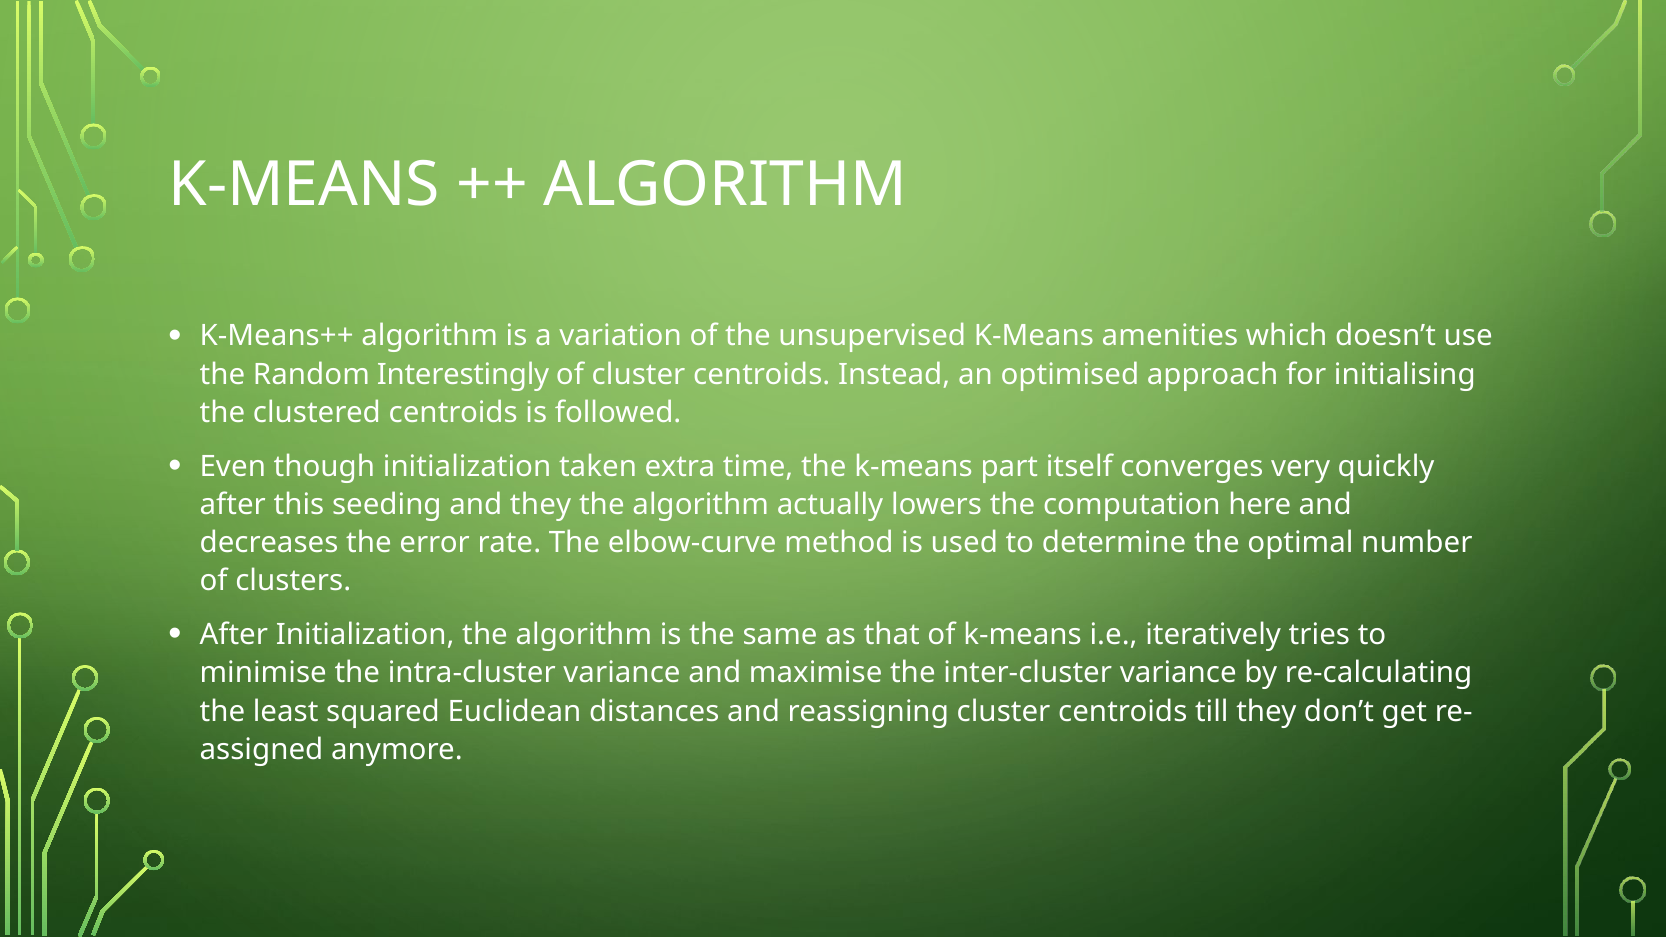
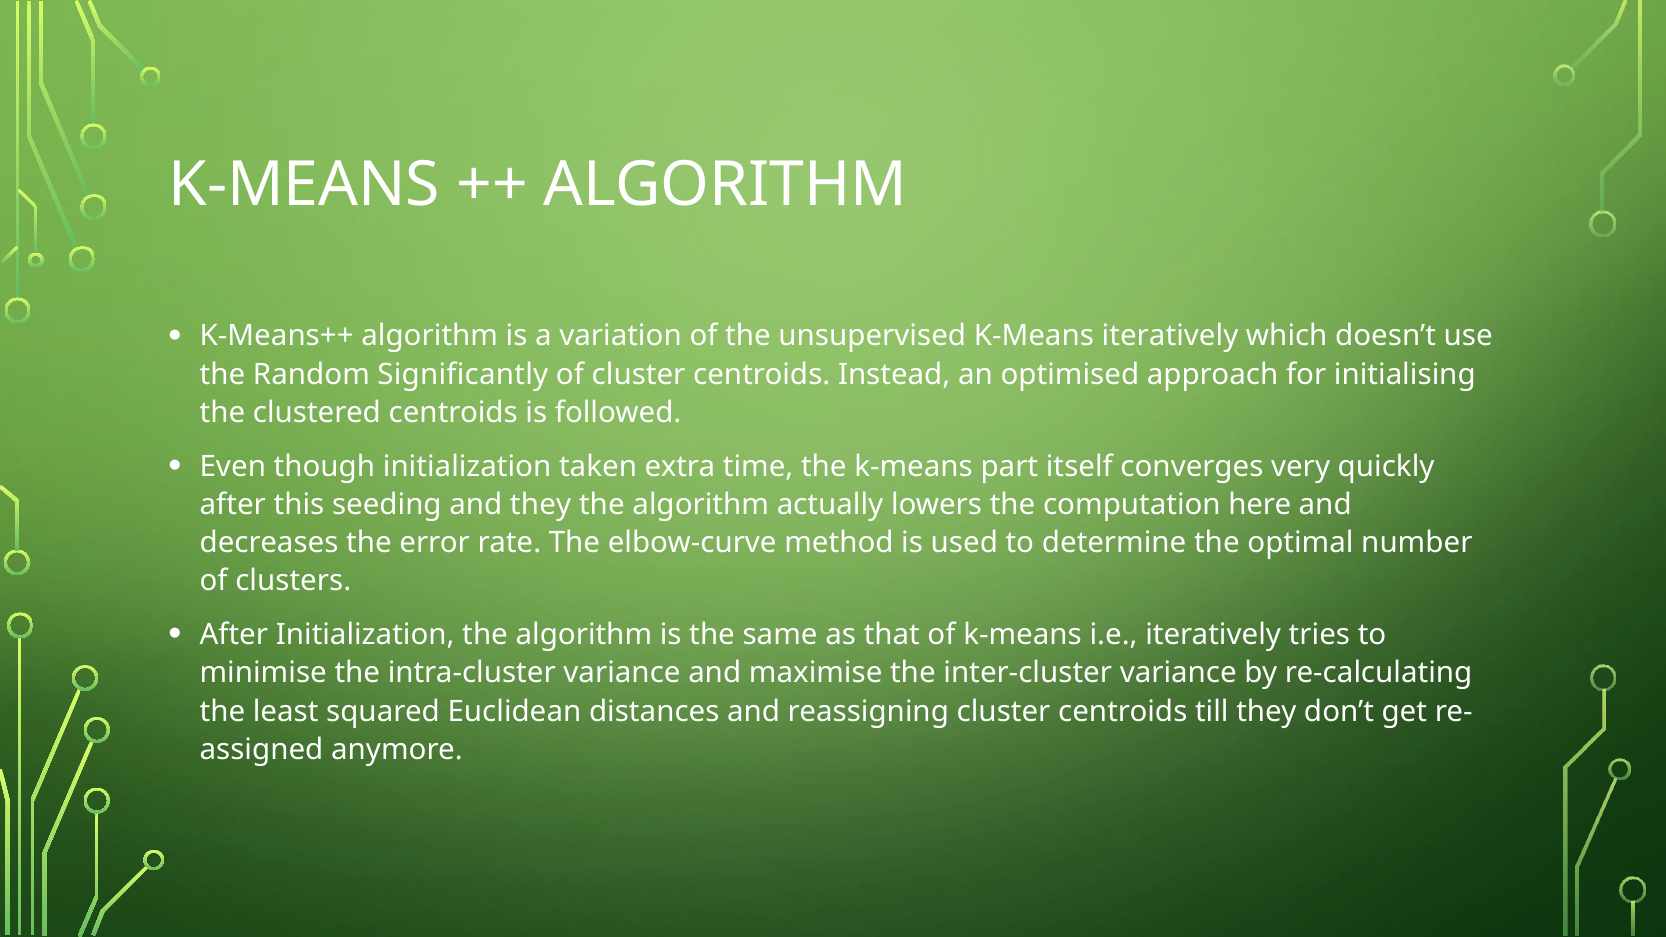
K-Means amenities: amenities -> iteratively (1170, 336)
Interestingly: Interestingly -> Significantly (463, 374)
